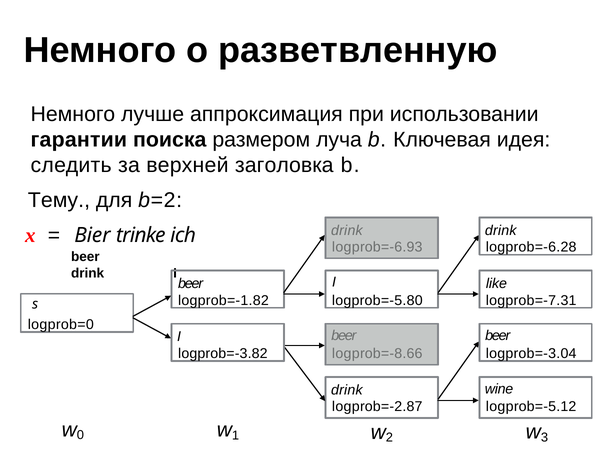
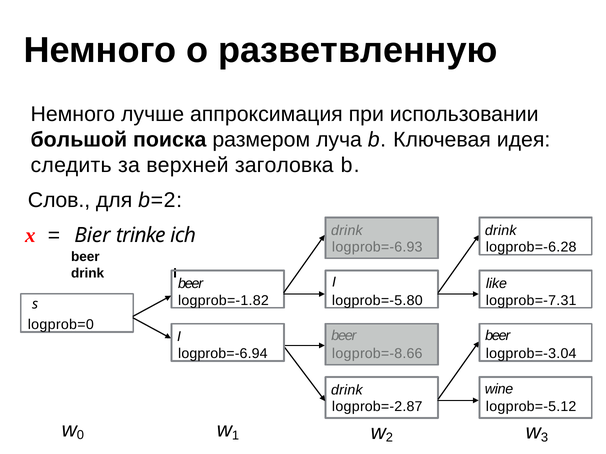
гарантии: гарантии -> большой (79, 140)
Тему: Тему -> Слов (59, 200)
logprob=-3.82: logprob=-3.82 -> logprob=-6.94 (223, 354)
